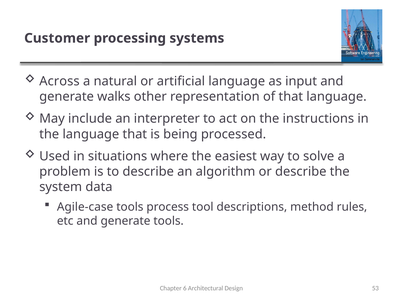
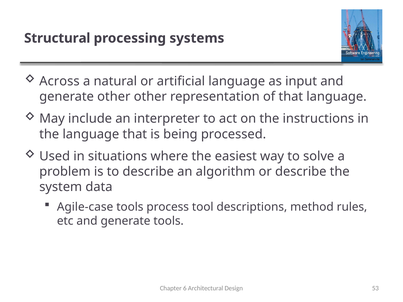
Customer: Customer -> Structural (57, 38)
generate walks: walks -> other (114, 97)
